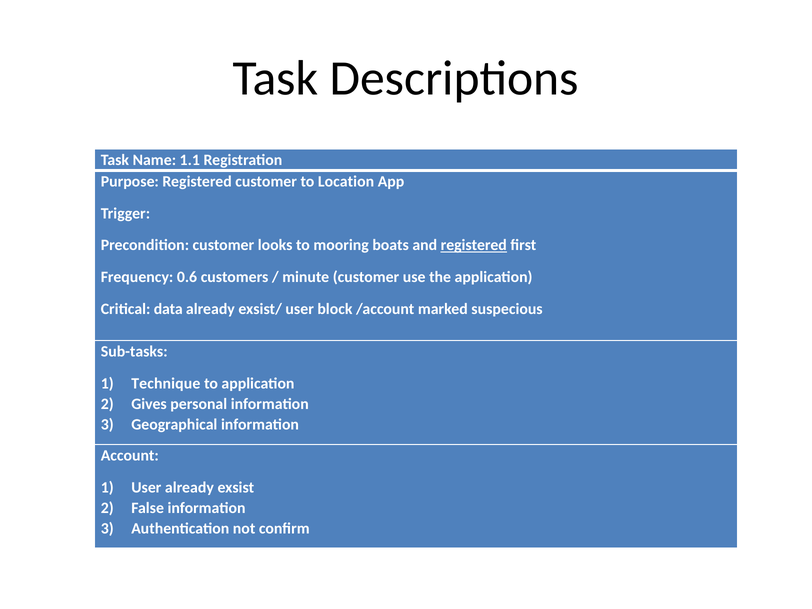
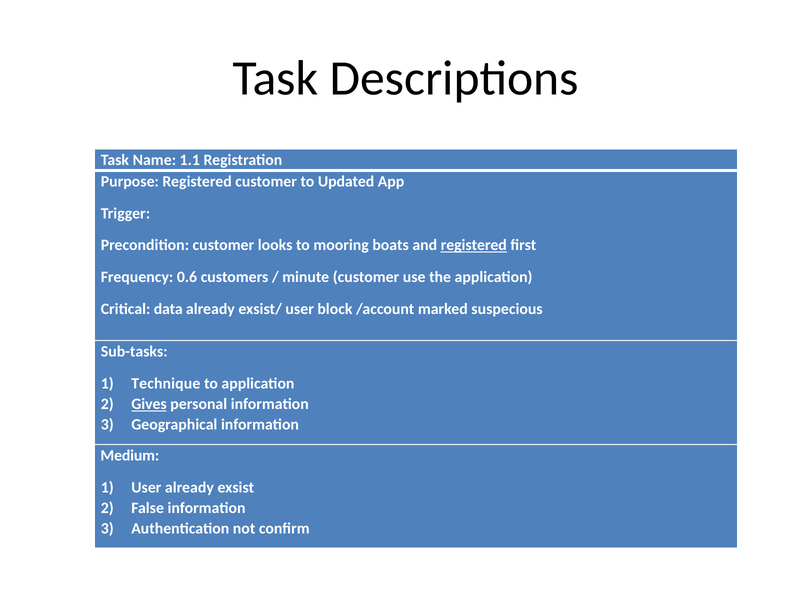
Location: Location -> Updated (346, 181)
Gives underline: none -> present (149, 404)
Account: Account -> Medium (130, 455)
